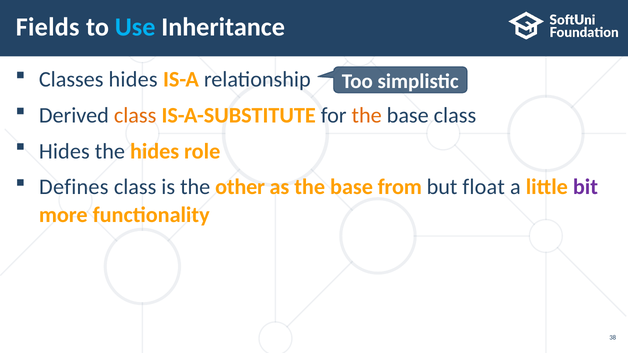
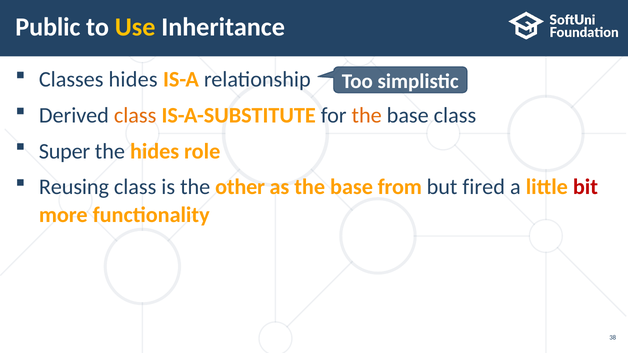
Fields: Fields -> Public (48, 27)
Use colour: light blue -> yellow (135, 27)
Hides: Hides -> Super (65, 151)
Defines: Defines -> Reusing (74, 187)
float: float -> fired (484, 187)
bit colour: purple -> red (585, 187)
